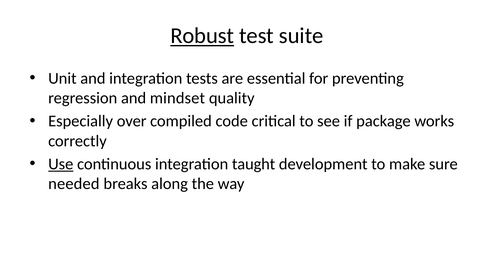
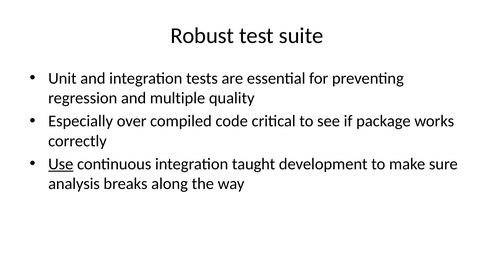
Robust underline: present -> none (202, 36)
mindset: mindset -> multiple (178, 98)
needed: needed -> analysis (74, 184)
